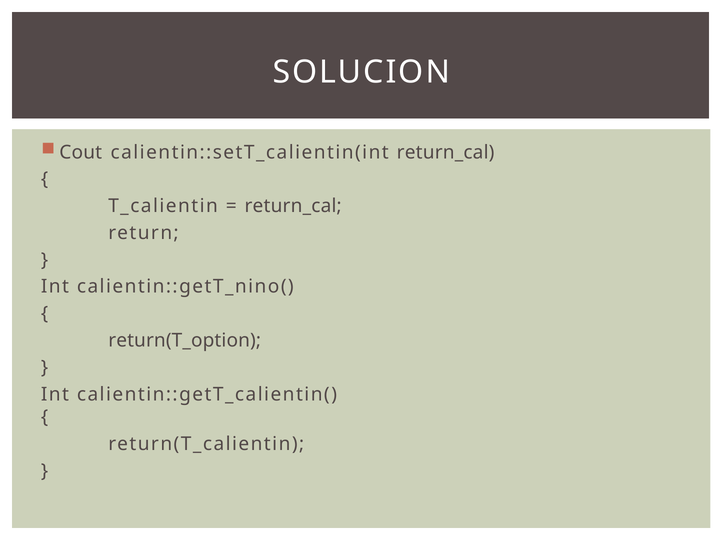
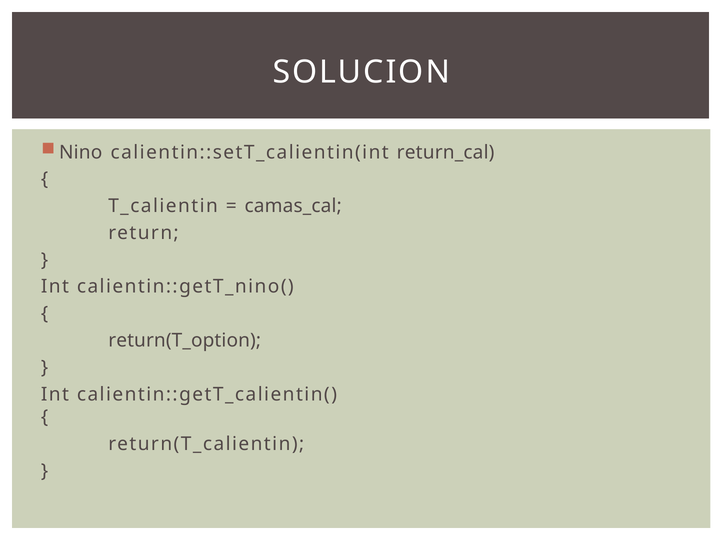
Cout: Cout -> Nino (81, 152)
return_cal: return_cal -> camas_cal (293, 206)
